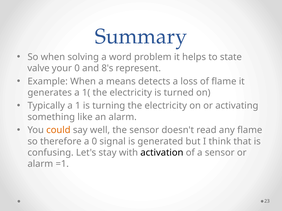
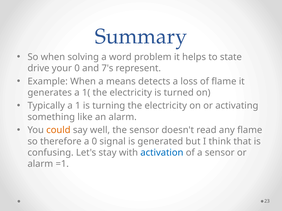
valve: valve -> drive (38, 68)
8's: 8's -> 7's (107, 68)
activation colour: black -> blue (162, 153)
